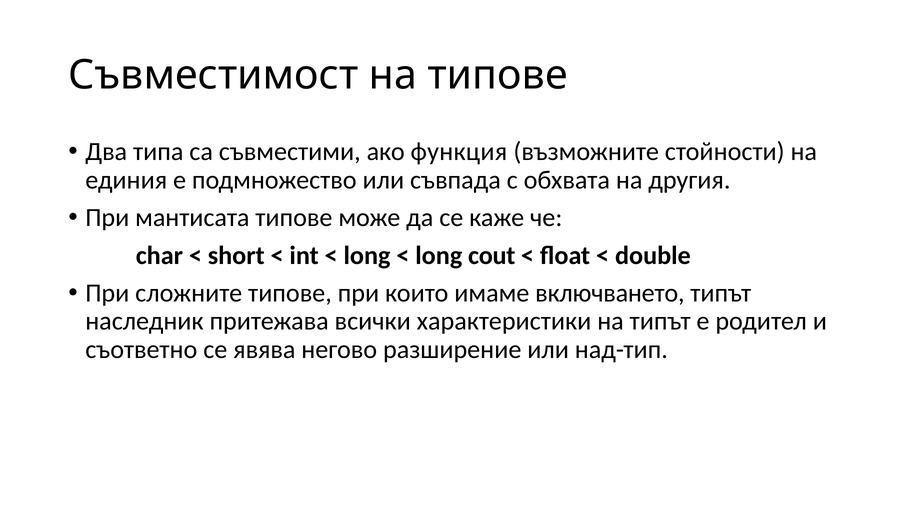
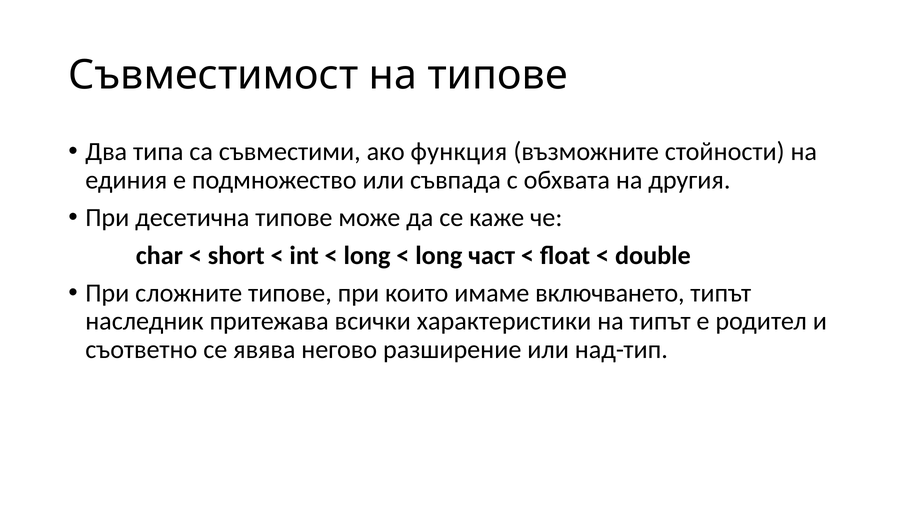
мантисата: мантисата -> десетична (192, 218)
cout: cout -> част (492, 255)
